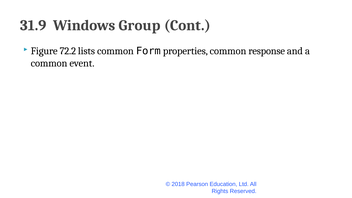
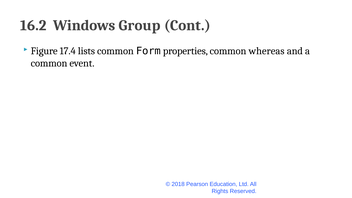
31.9: 31.9 -> 16.2 (33, 25)
72.2: 72.2 -> 17.4 (68, 51)
response: response -> whereas (267, 51)
